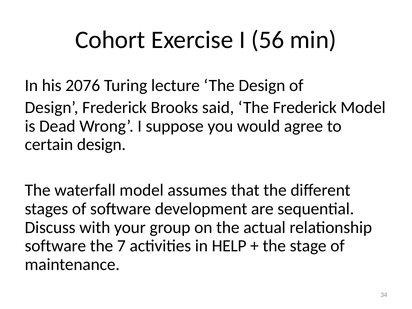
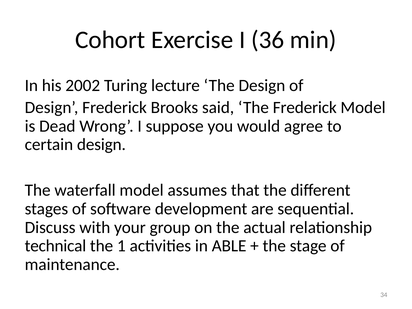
56: 56 -> 36 (268, 40)
2076: 2076 -> 2002 (83, 86)
software: software -> technical (55, 246)
7: 7 -> 1 (121, 246)
HELP: HELP -> ABLE (229, 246)
